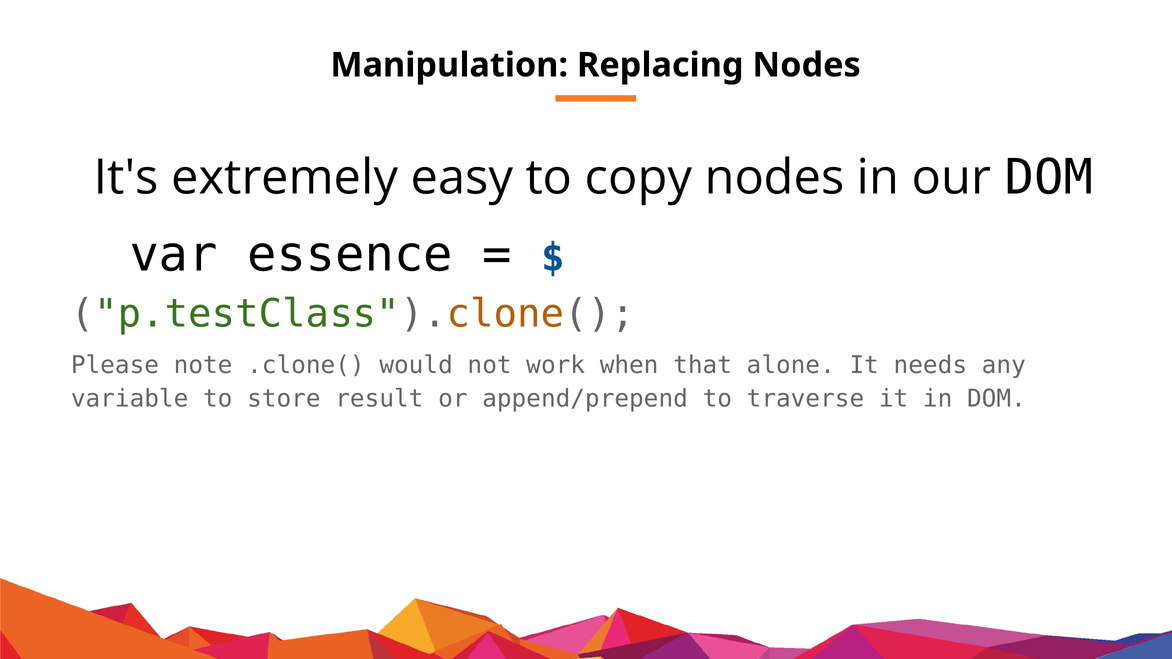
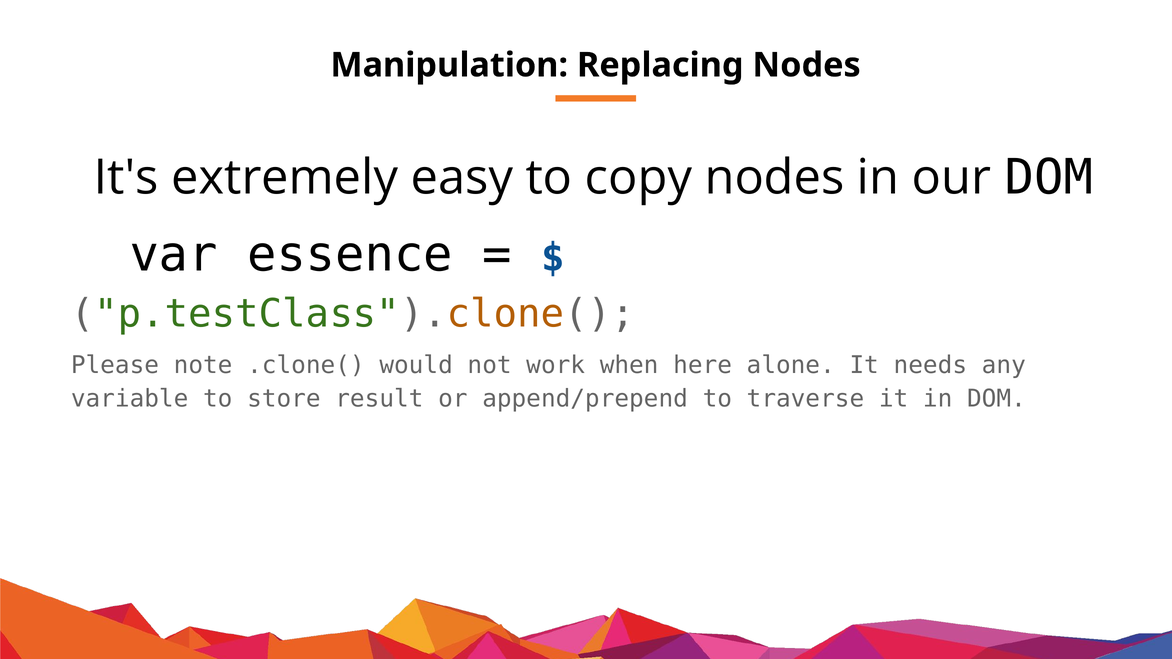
that: that -> here (703, 365)
